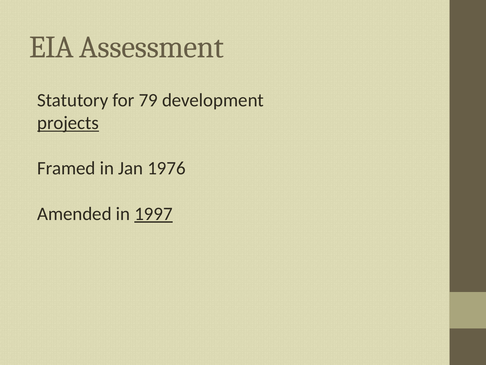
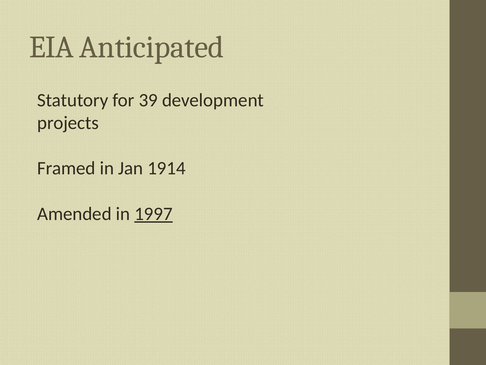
Assessment: Assessment -> Anticipated (152, 47)
79: 79 -> 39 (148, 100)
projects underline: present -> none (68, 123)
1976: 1976 -> 1914 (167, 168)
